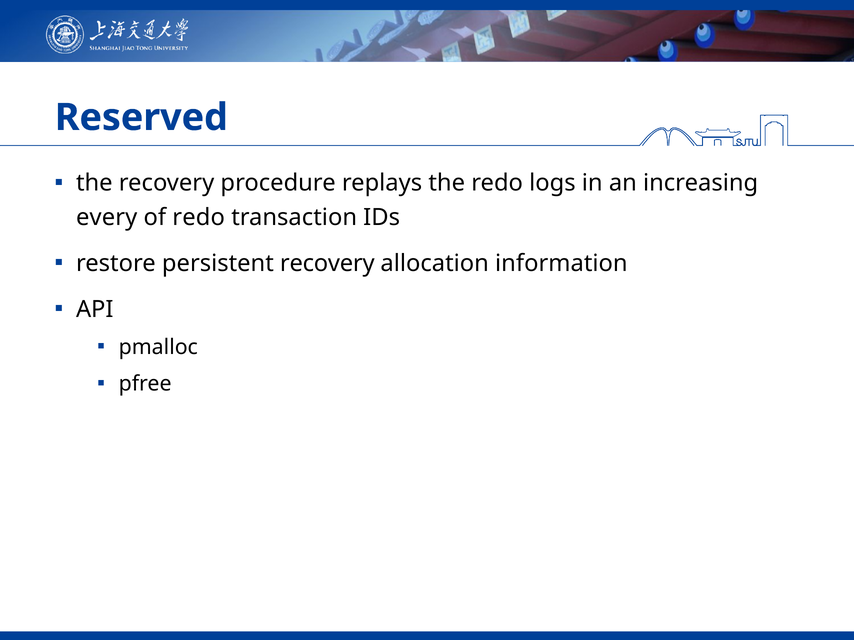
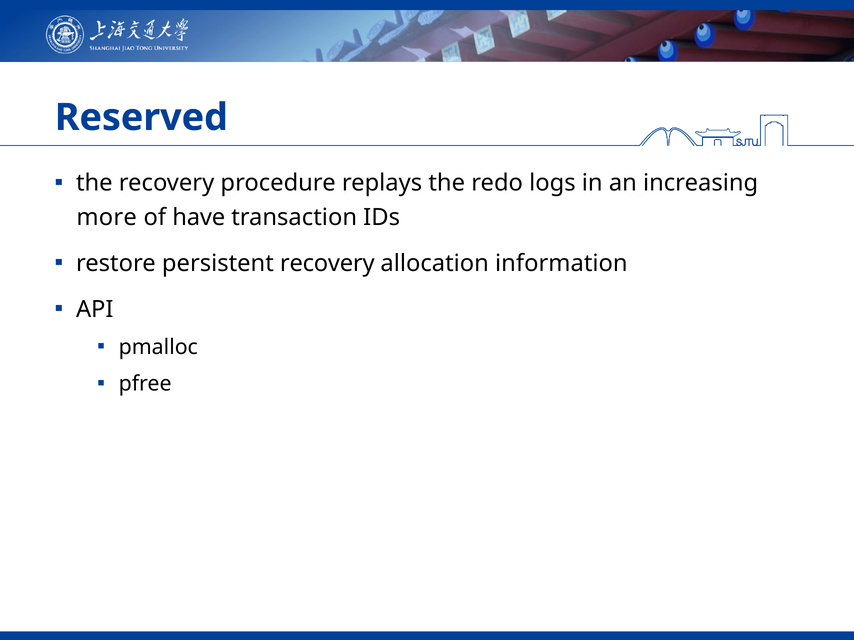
every: every -> more (107, 217)
of redo: redo -> have (199, 217)
